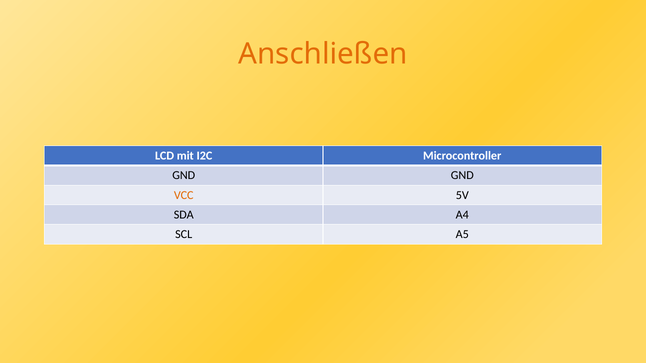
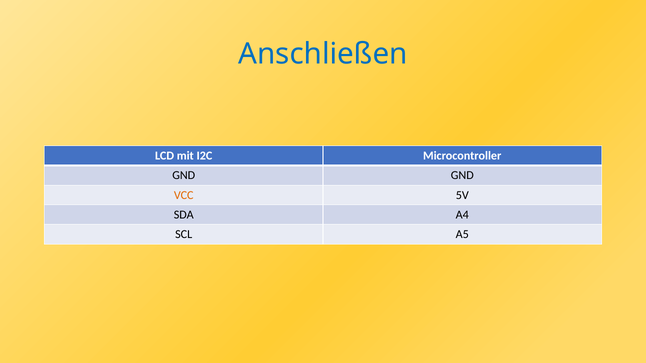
Anschließen colour: orange -> blue (323, 54)
